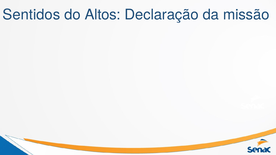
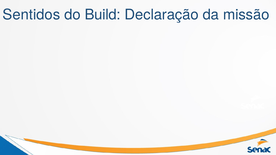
Altos: Altos -> Build (103, 15)
